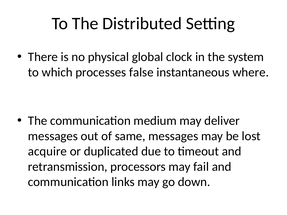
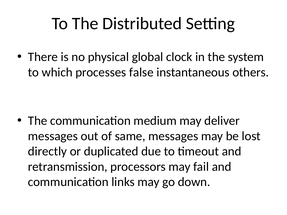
where: where -> others (251, 72)
acquire: acquire -> directly (47, 152)
